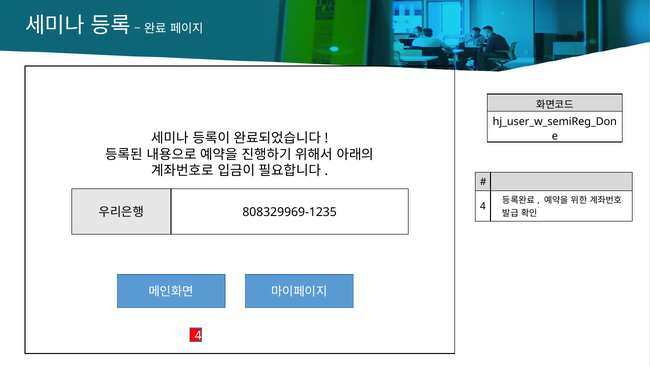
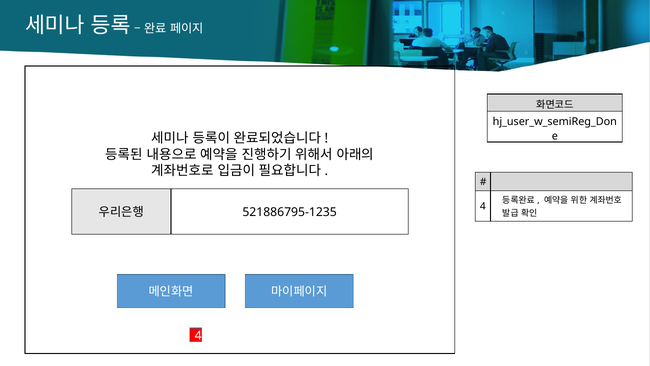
808329969-1235: 808329969-1235 -> 521886795-1235 (290, 212)
